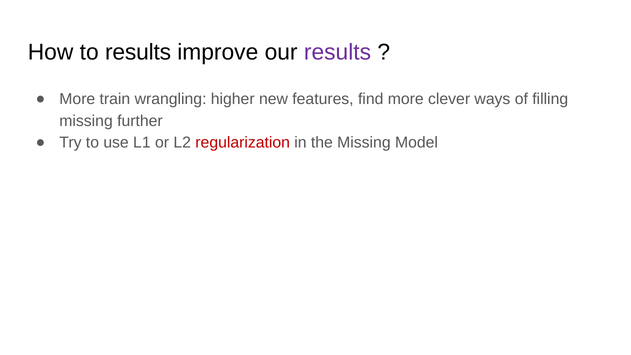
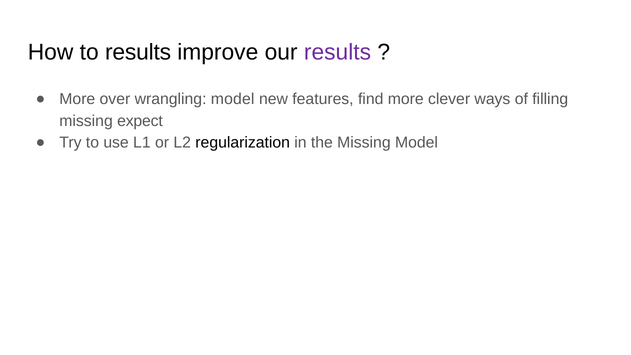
train: train -> over (115, 99)
wrangling higher: higher -> model (233, 99)
further: further -> expect (140, 121)
regularization colour: red -> black (243, 143)
